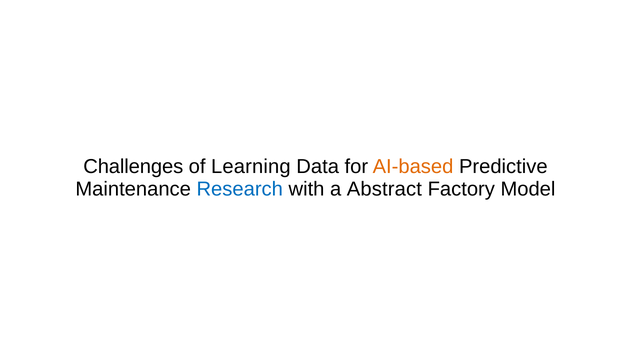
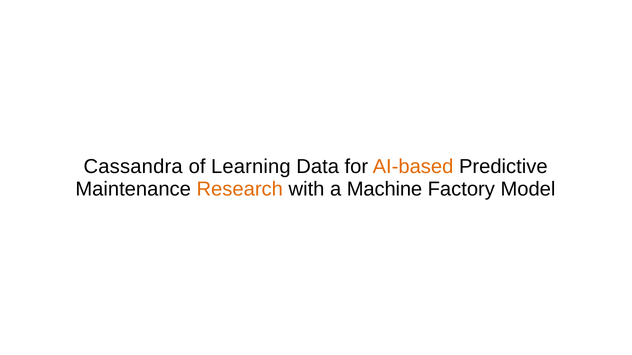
Challenges: Challenges -> Cassandra (133, 167)
Research colour: blue -> orange (240, 189)
Abstract: Abstract -> Machine (385, 189)
